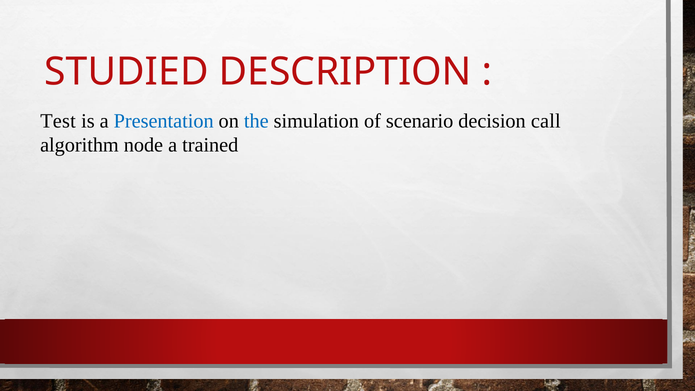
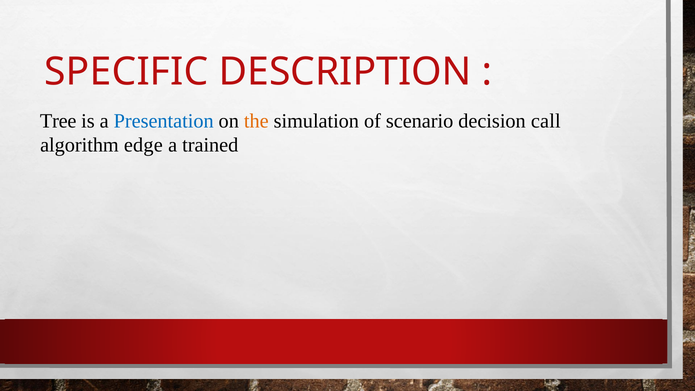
STUDIED: STUDIED -> SPECIFIC (126, 72)
Test: Test -> Tree (58, 121)
the colour: blue -> orange (256, 121)
node: node -> edge (143, 145)
